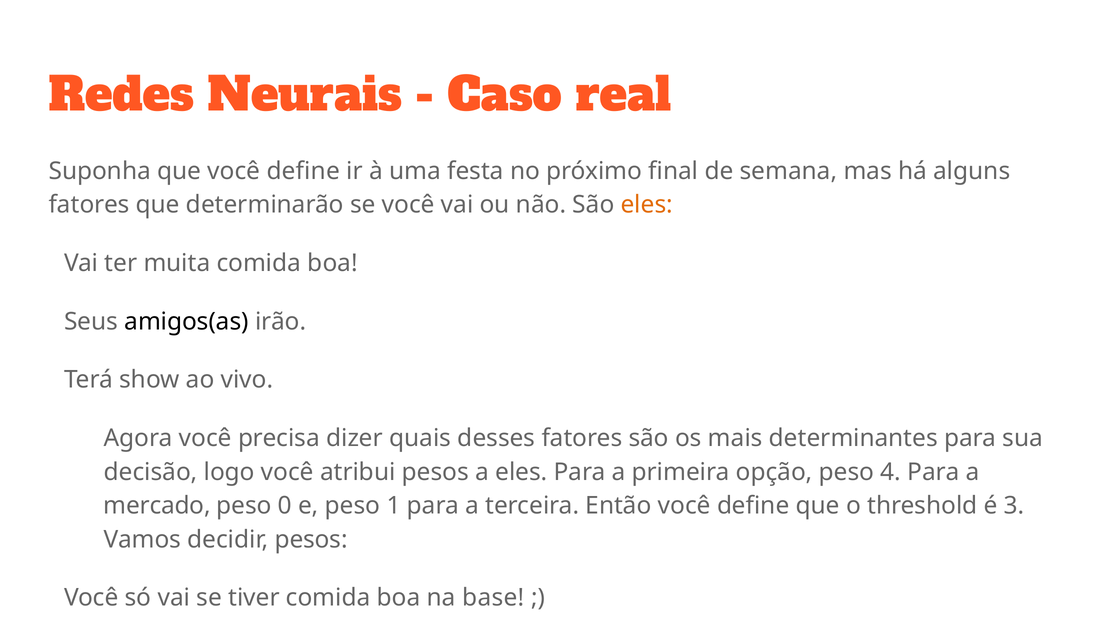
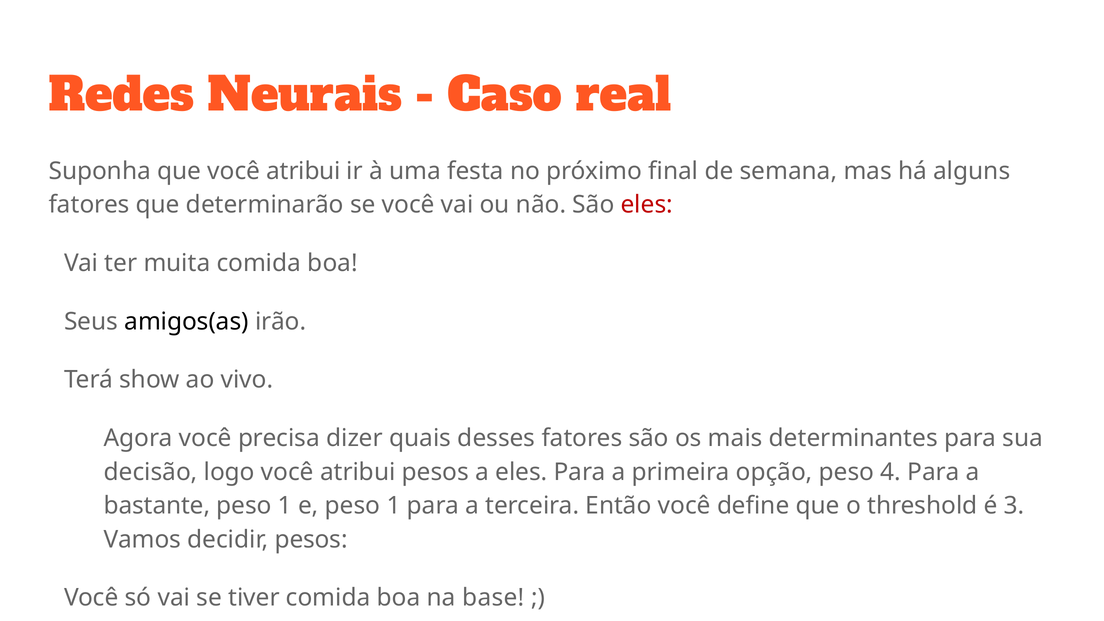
que você define: define -> atribui (303, 171)
eles colour: orange -> red (647, 205)
mercado: mercado -> bastante (157, 506)
0: 0 -> 1 (285, 506)
